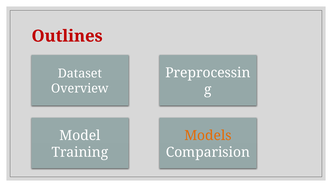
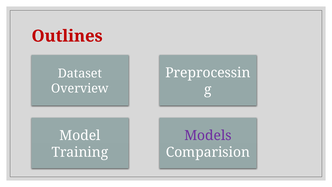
Models colour: orange -> purple (208, 135)
